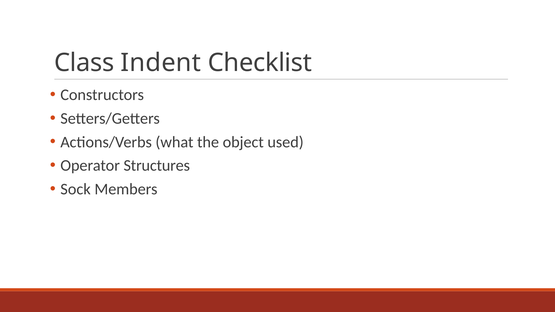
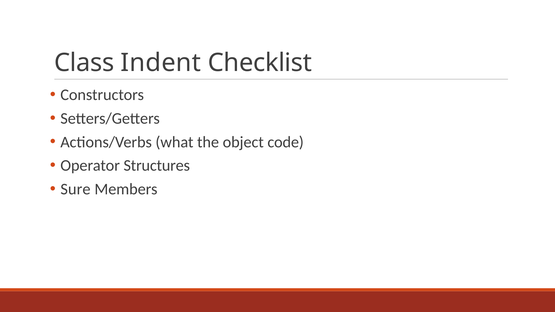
used: used -> code (286, 142)
Sock: Sock -> Sure (75, 189)
